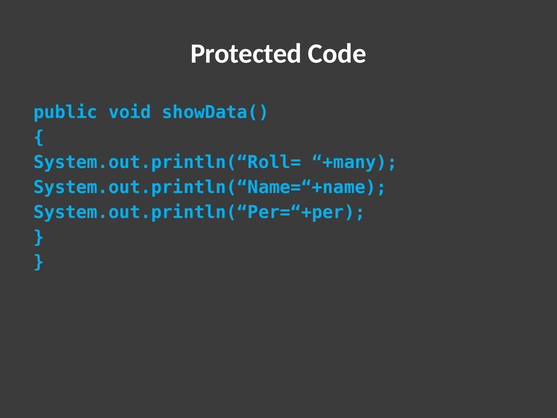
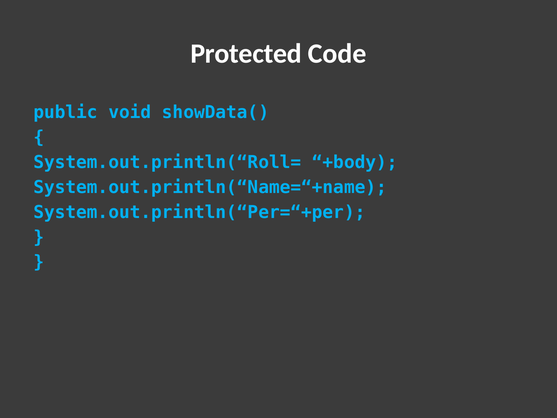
+many: +many -> +body (355, 162)
